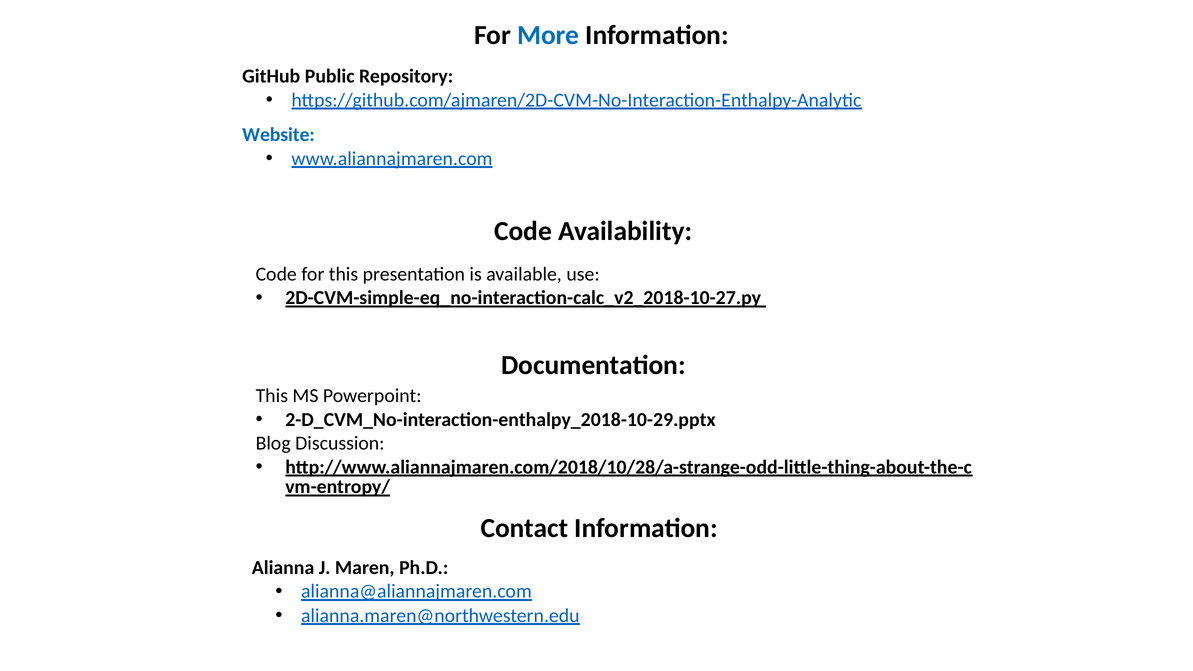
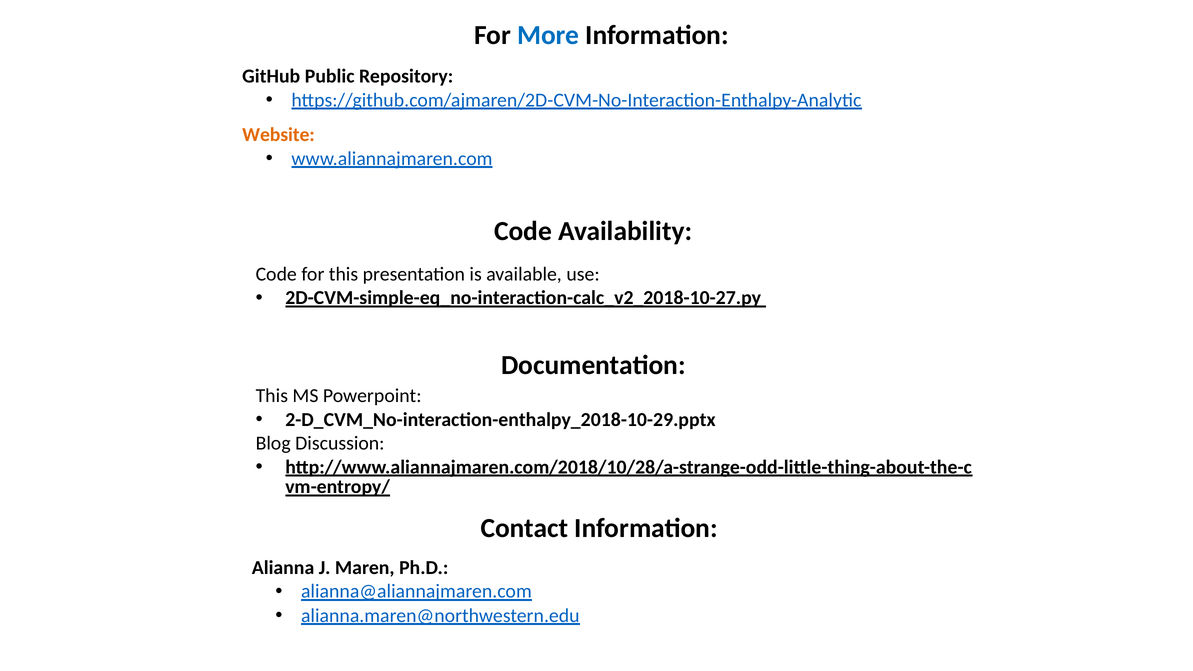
Website colour: blue -> orange (279, 135)
